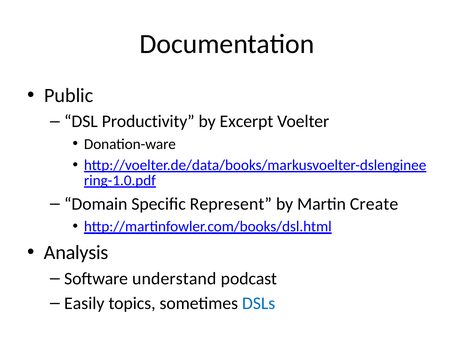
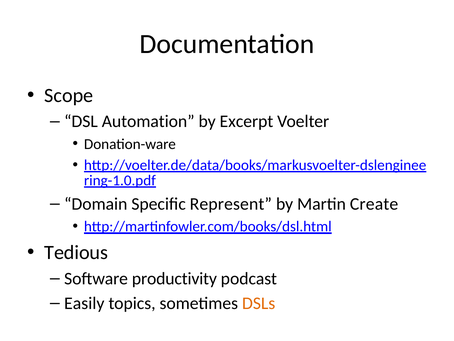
Public: Public -> Scope (69, 95)
Productivity: Productivity -> Automation (148, 121)
Analysis: Analysis -> Tedious (76, 252)
understand: understand -> productivity (174, 278)
DSLs colour: blue -> orange (259, 303)
